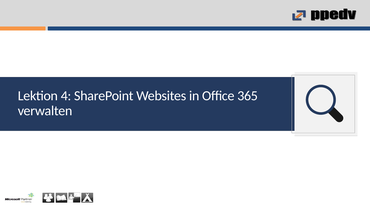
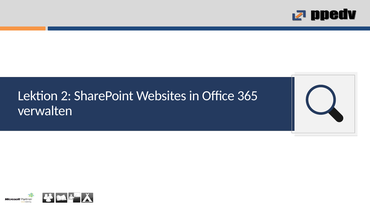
4: 4 -> 2 (66, 96)
